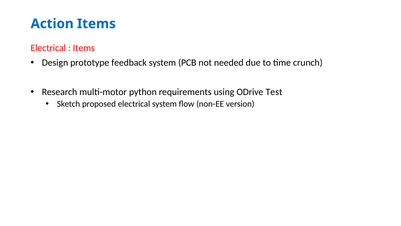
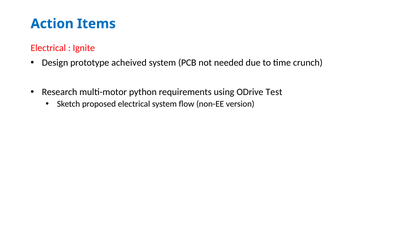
Items: Items -> Ignite (84, 48)
feedback: feedback -> acheived (129, 63)
